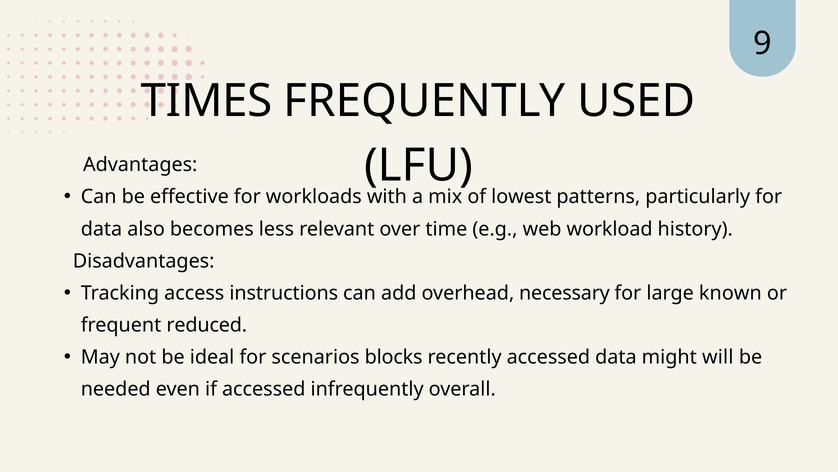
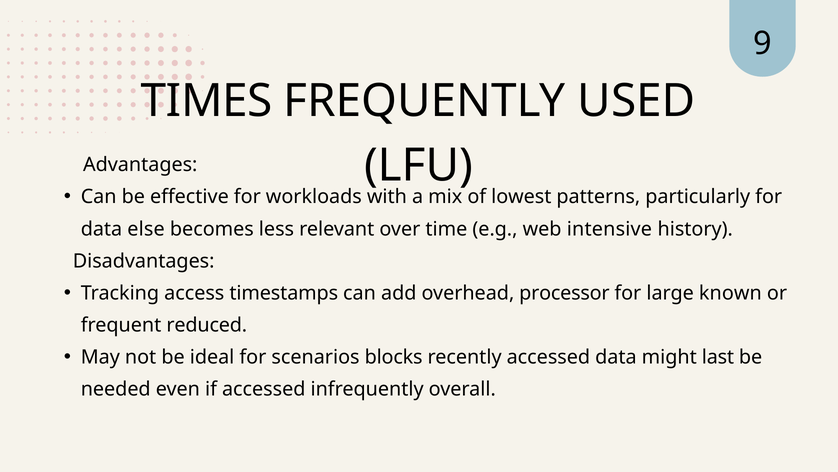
also: also -> else (146, 229)
workload: workload -> intensive (609, 229)
instructions: instructions -> timestamps (284, 293)
necessary: necessary -> processor (564, 293)
will: will -> last (718, 357)
